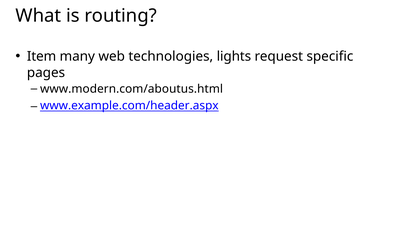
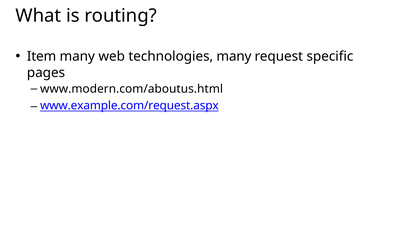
technologies lights: lights -> many (234, 57)
www.example.com/header.aspx: www.example.com/header.aspx -> www.example.com/request.aspx (129, 106)
